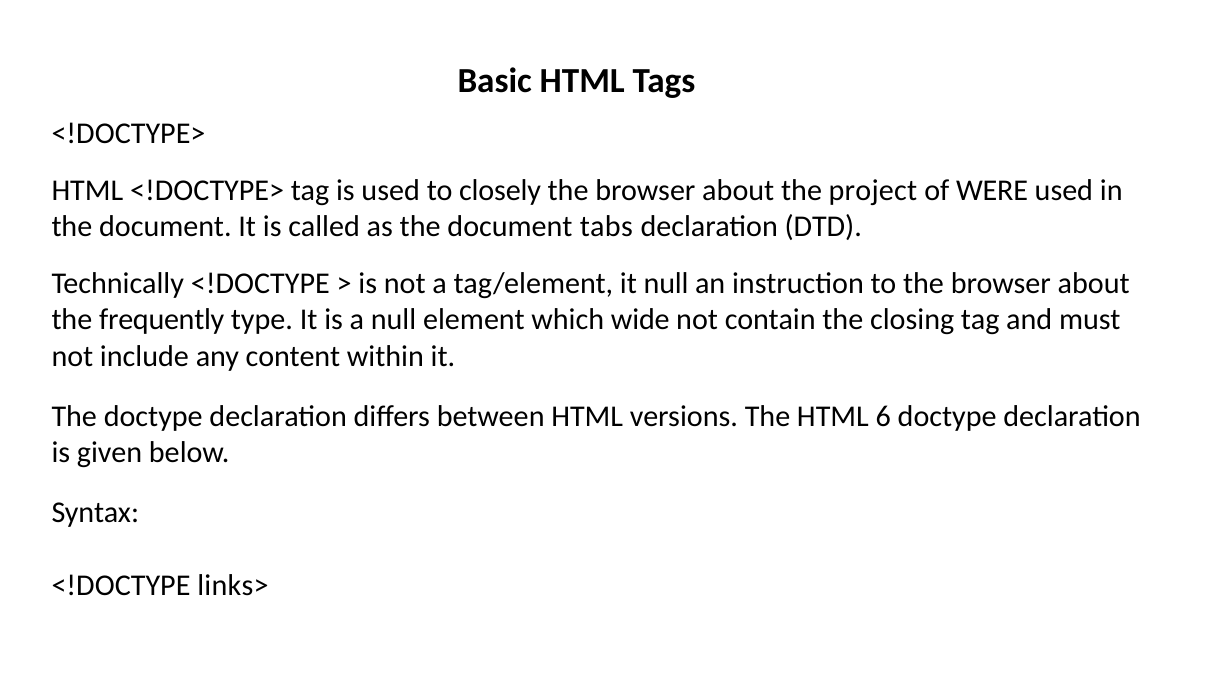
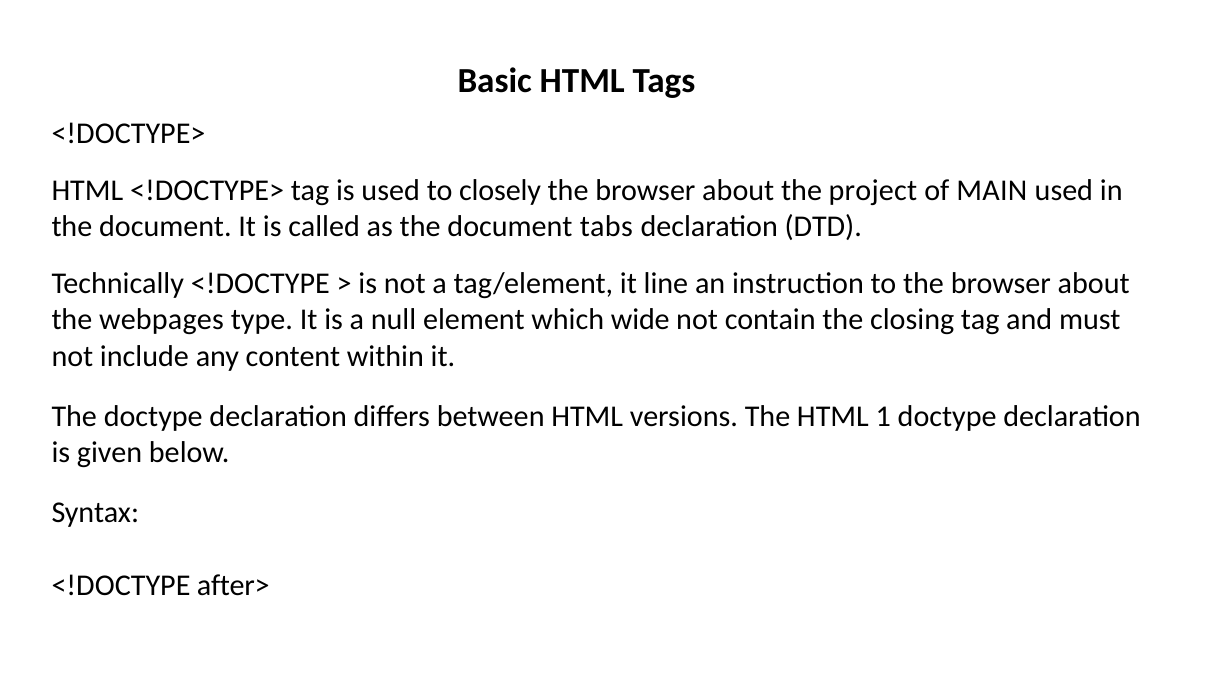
WERE: WERE -> MAIN (992, 190)
it null: null -> line (666, 284)
frequently: frequently -> webpages (162, 320)
6: 6 -> 1 (883, 416)
links>: links> -> after> (233, 585)
